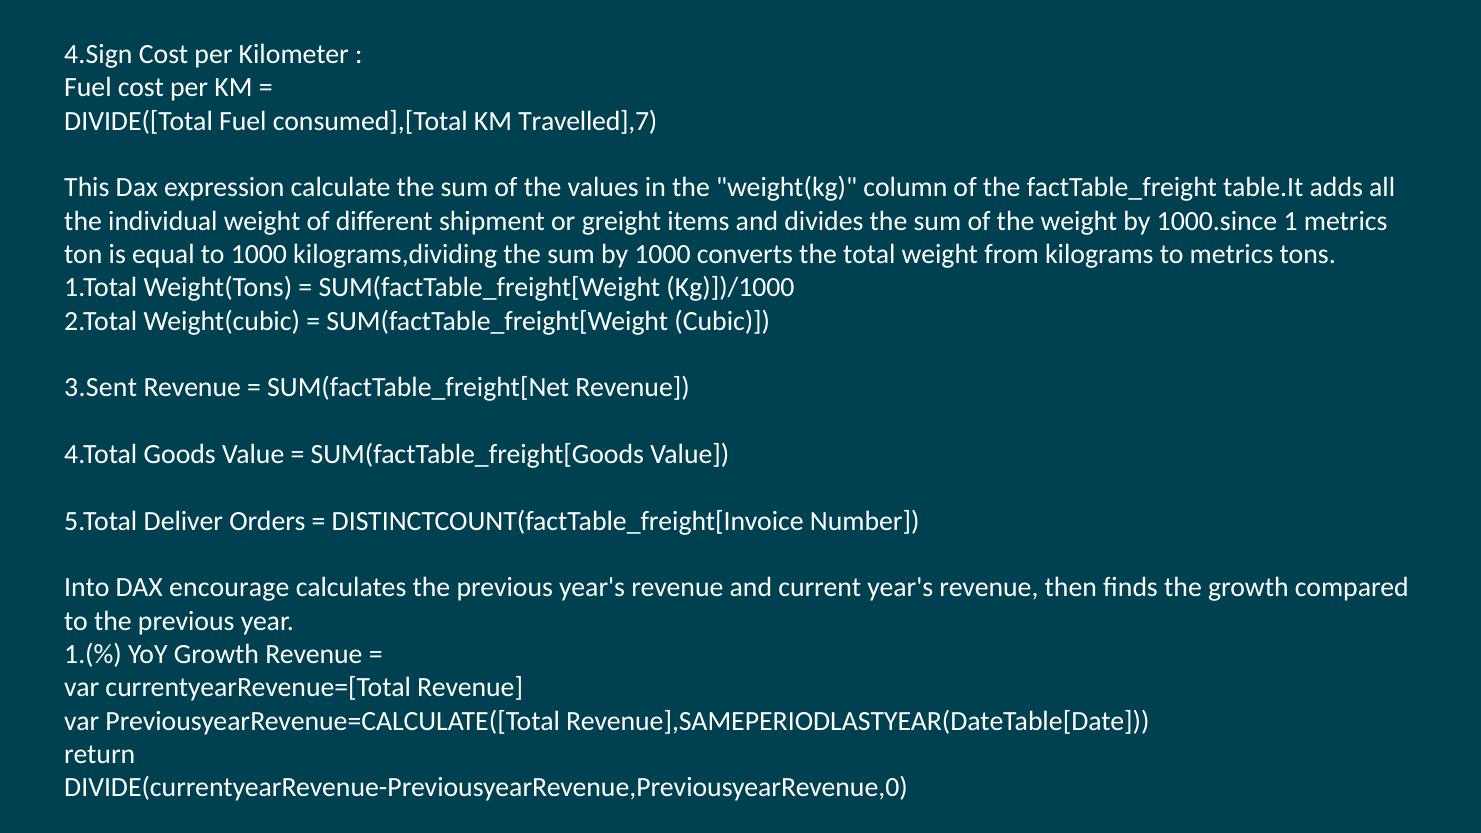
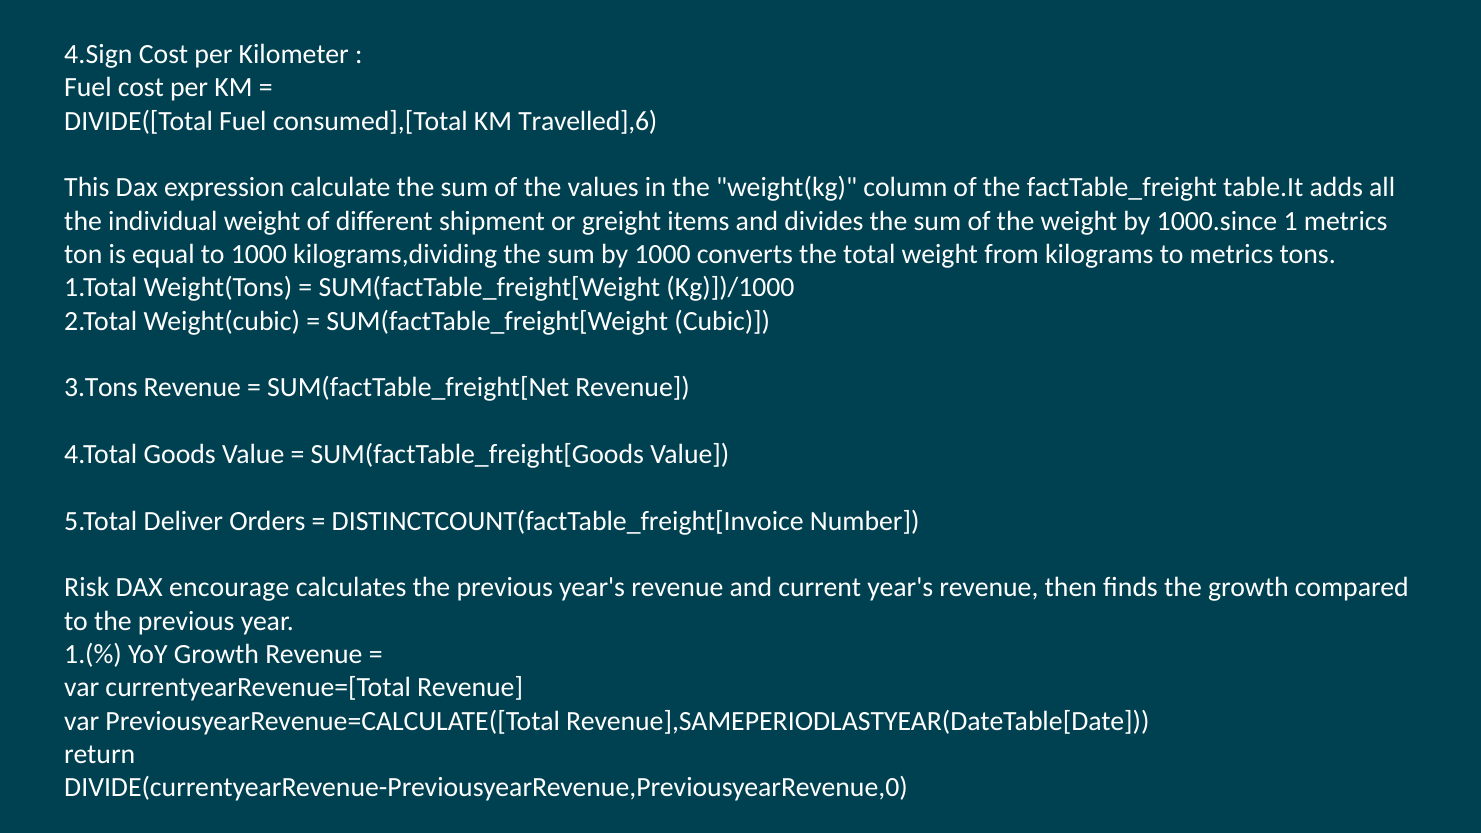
Travelled],7: Travelled],7 -> Travelled],6 (588, 121)
3.Sent: 3.Sent -> 3.Tons (101, 388)
Into: Into -> Risk (87, 588)
